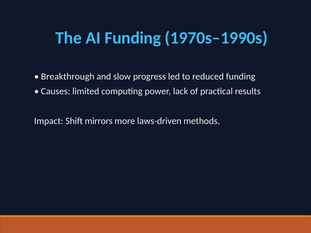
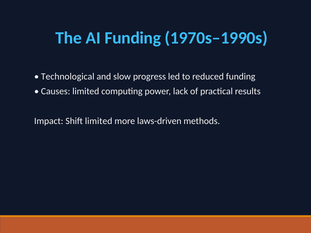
Breakthrough: Breakthrough -> Technological (68, 77)
Shift mirrors: mirrors -> limited (99, 121)
